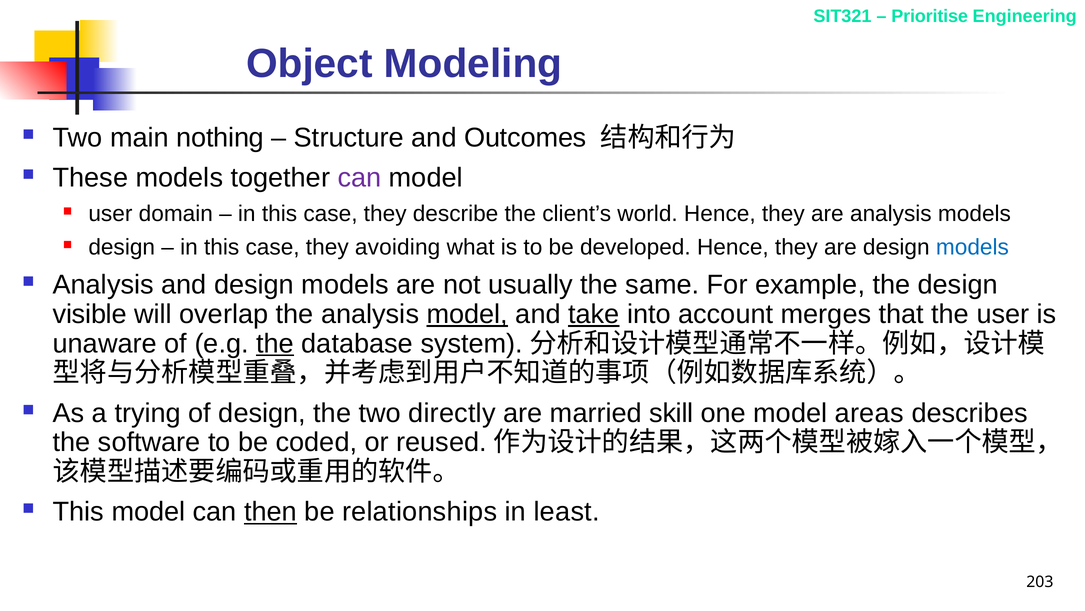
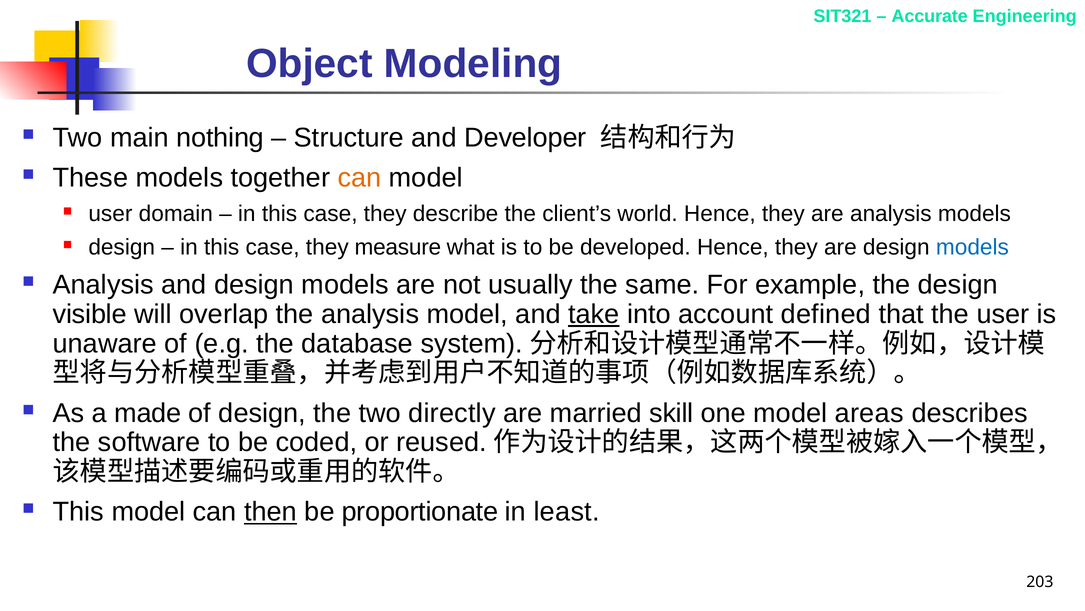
Prioritise: Prioritise -> Accurate (930, 16)
Outcomes: Outcomes -> Developer (525, 138)
can colour: purple -> orange (360, 178)
avoiding: avoiding -> measure (398, 247)
model underline: present -> none (467, 314)
merges: merges -> defined (826, 314)
the underline: present -> none (275, 343)
trying: trying -> made (148, 413)
relationships: relationships -> proportionate (420, 511)
